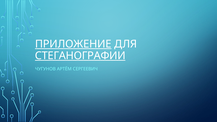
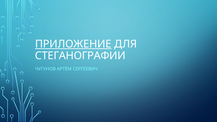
СТЕГАНОГРАФИИ underline: present -> none (80, 56)
